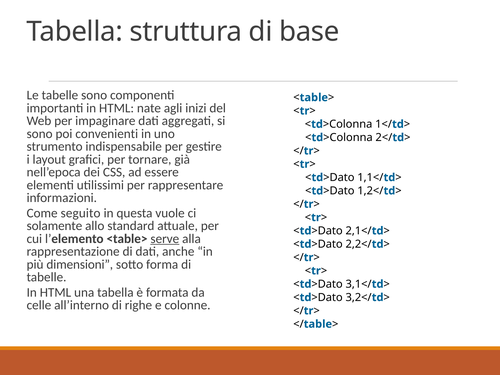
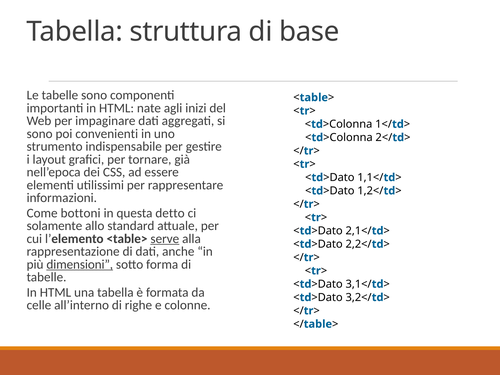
seguito: seguito -> bottoni (81, 213)
vuole: vuole -> detto (170, 213)
dimensioni underline: none -> present (80, 264)
